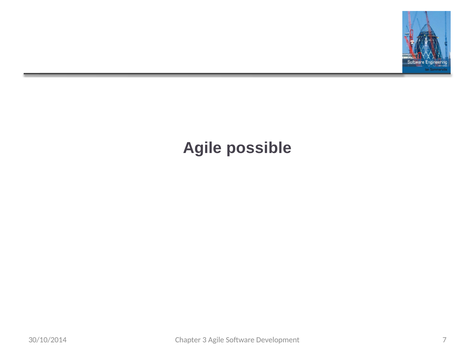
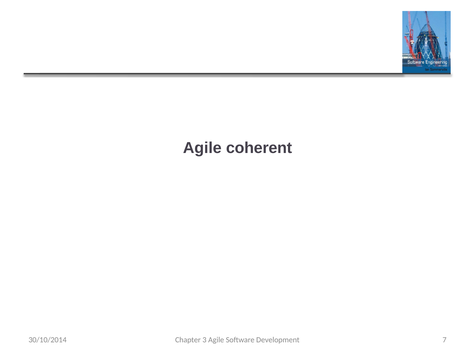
possible: possible -> coherent (259, 148)
